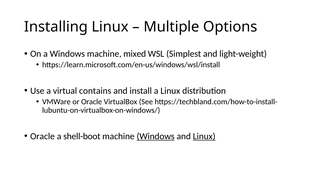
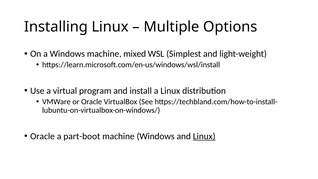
contains: contains -> program (95, 91)
shell-boot: shell-boot -> part-boot (82, 136)
Windows underline: present -> none (156, 136)
